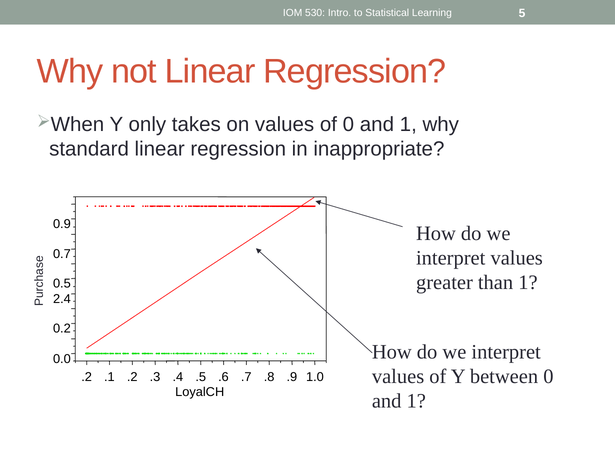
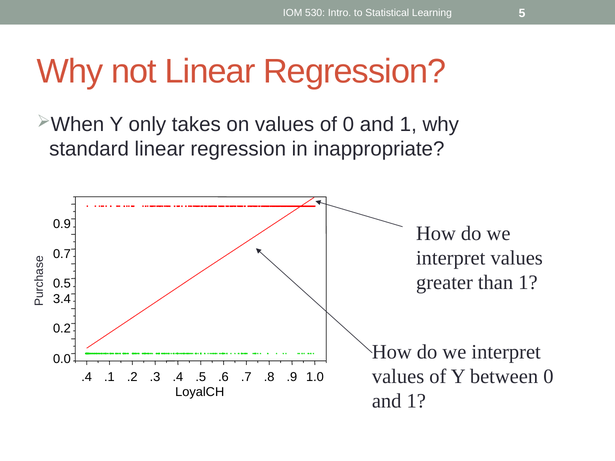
2.4: 2.4 -> 3.4 (62, 299)
.2: .2 -> .4 (87, 377)
